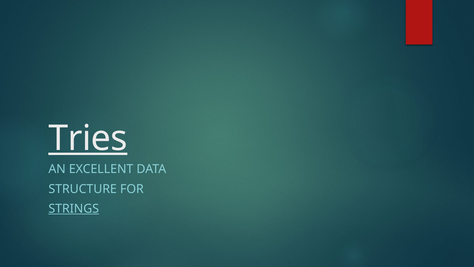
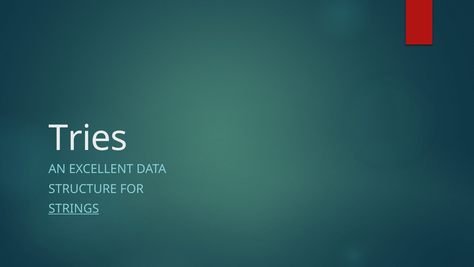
Tries underline: present -> none (88, 138)
